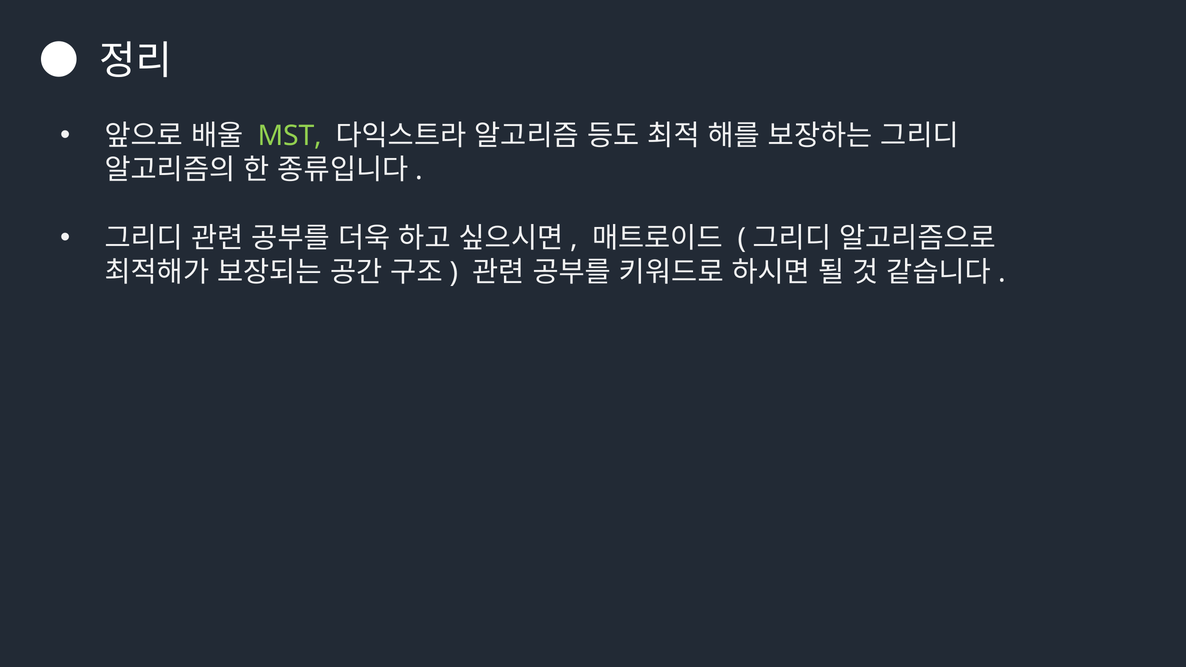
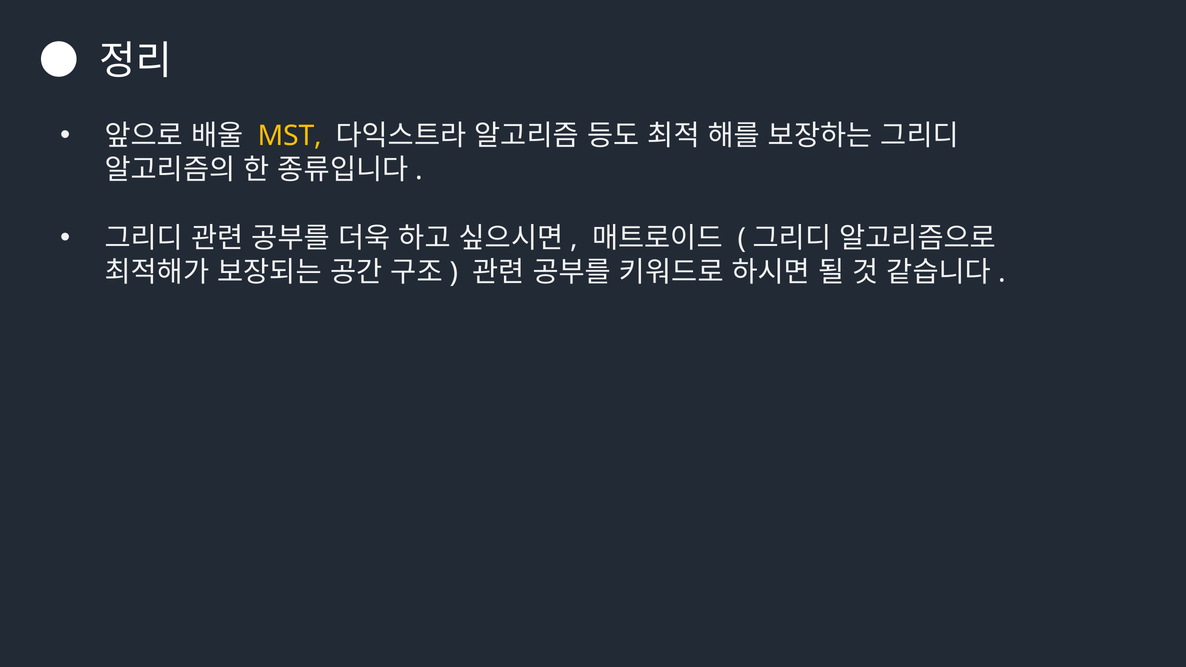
MST colour: light green -> yellow (290, 136)
